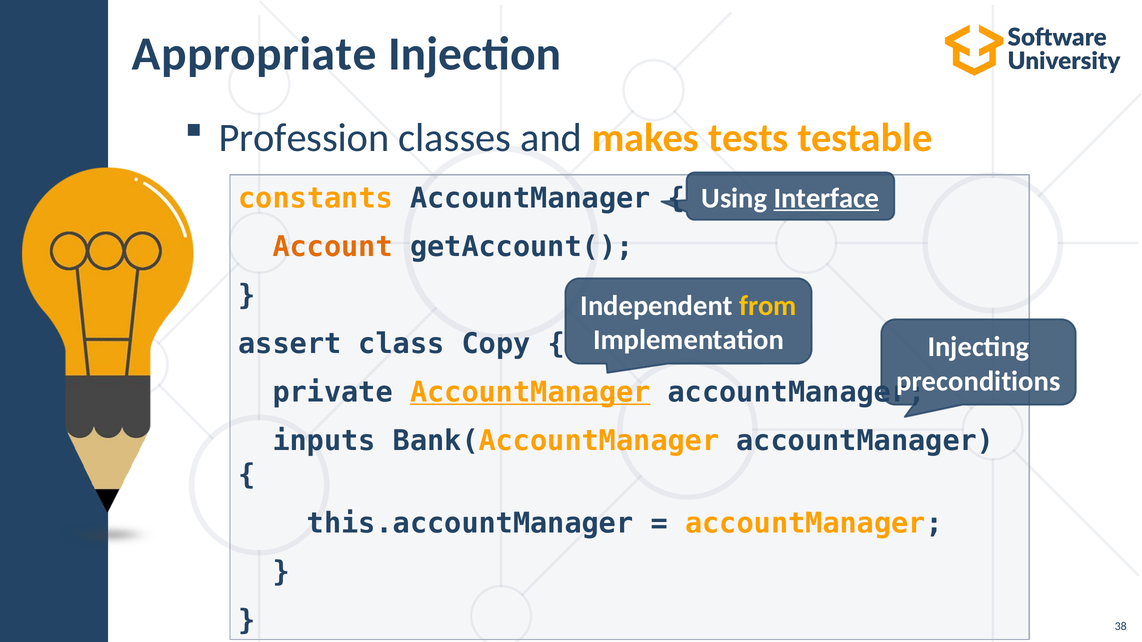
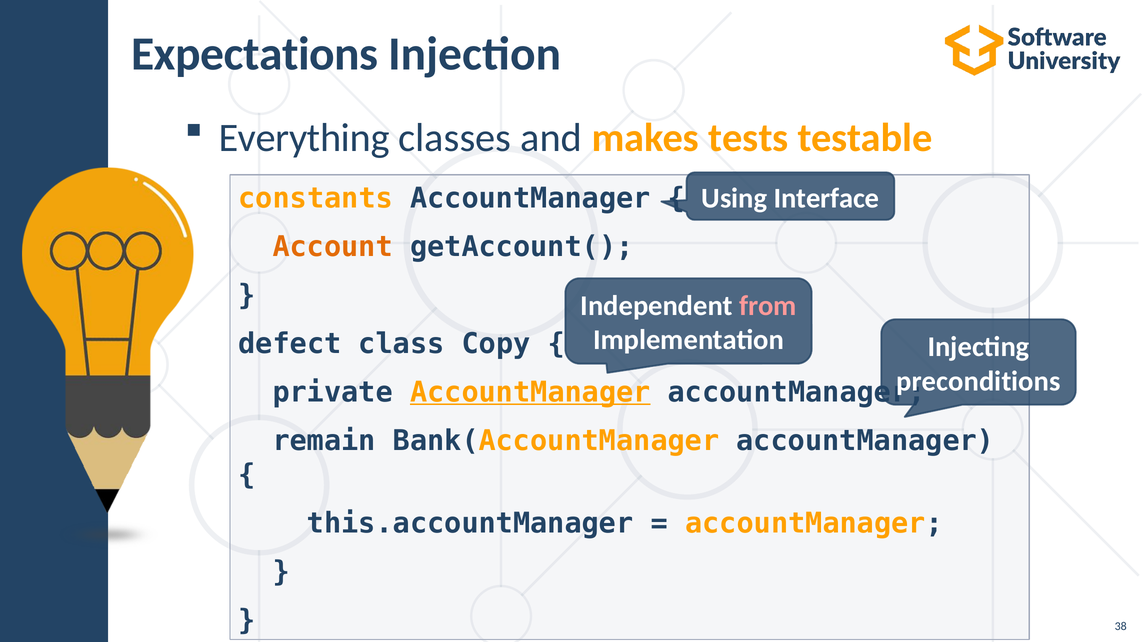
Appropriate: Appropriate -> Expectations (255, 54)
Profession: Profession -> Everything (304, 138)
Interface underline: present -> none (826, 198)
from colour: yellow -> pink (768, 306)
assert: assert -> defect (290, 344)
inputs: inputs -> remain (324, 441)
